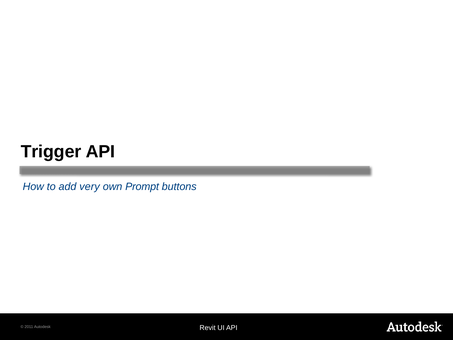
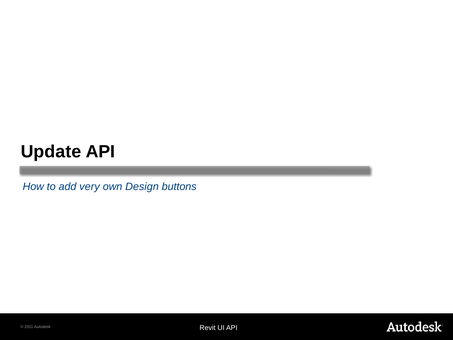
Trigger: Trigger -> Update (51, 152)
Prompt: Prompt -> Design (142, 186)
